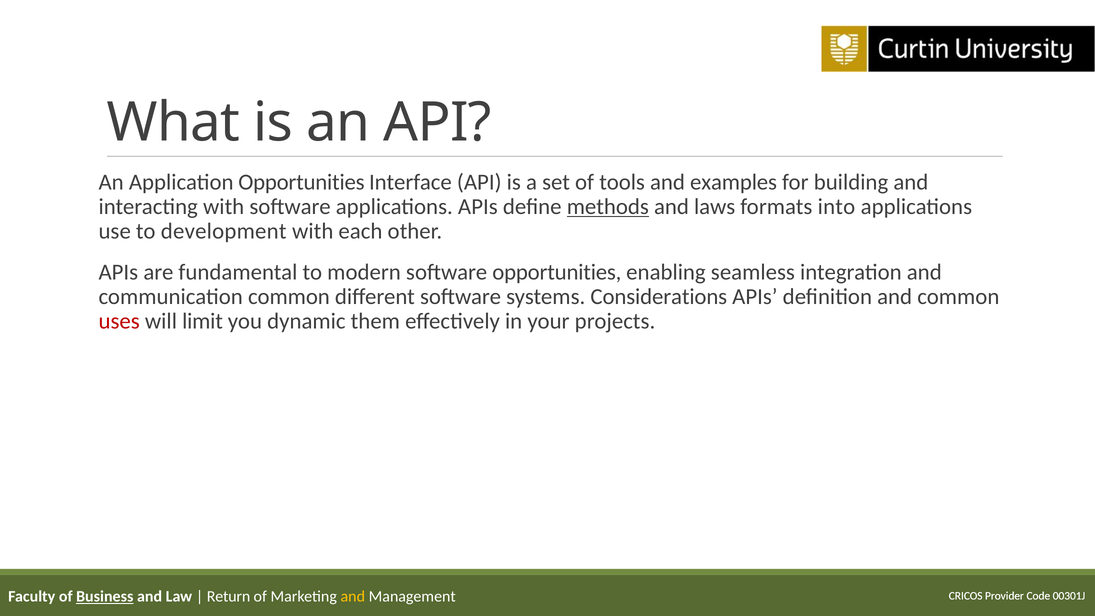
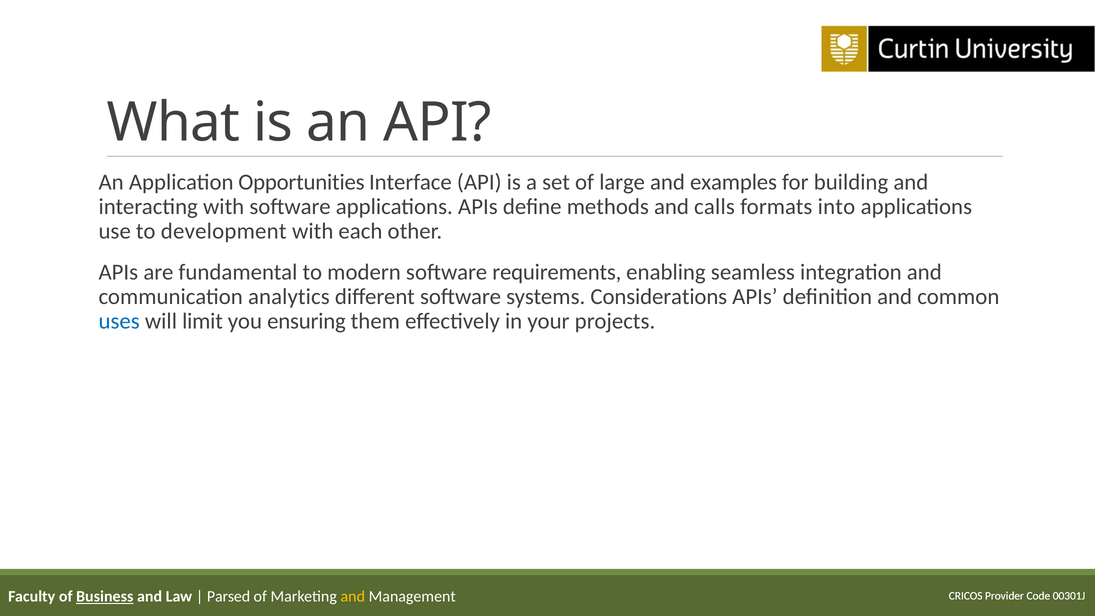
tools: tools -> large (622, 182)
methods underline: present -> none (608, 207)
laws: laws -> calls (714, 207)
software opportunities: opportunities -> requirements (557, 272)
communication common: common -> analytics (289, 297)
uses colour: red -> blue (119, 321)
dynamic: dynamic -> ensuring (306, 321)
Return: Return -> Parsed (229, 596)
